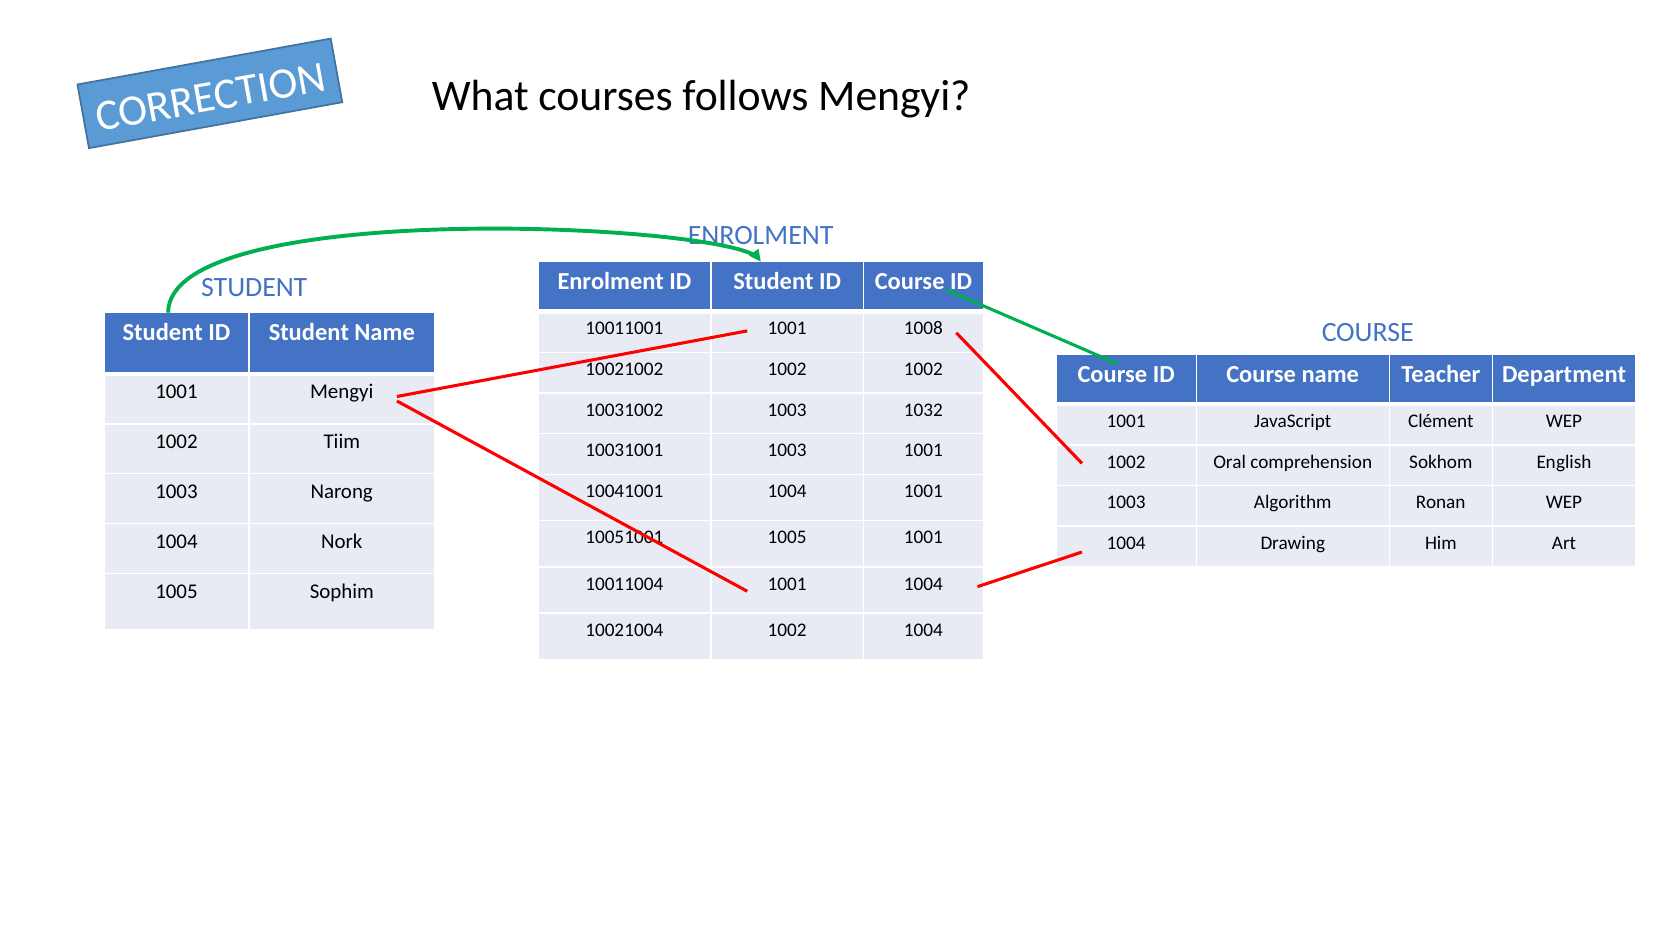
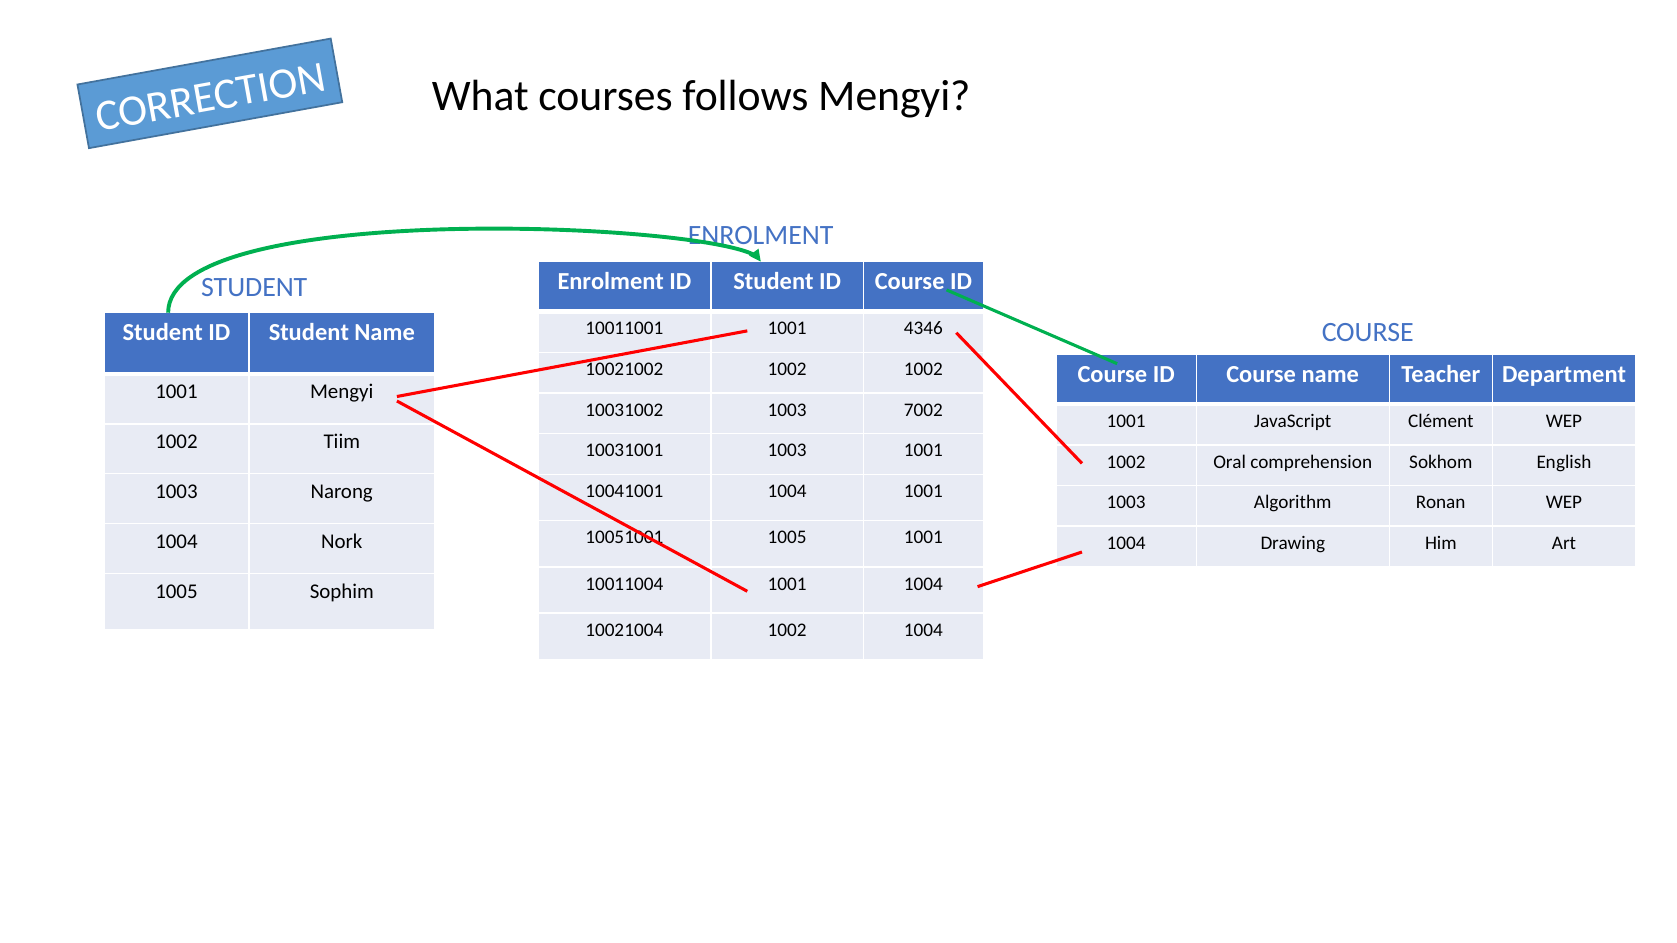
1008: 1008 -> 4346 (923, 329)
1032: 1032 -> 7002 (923, 410)
